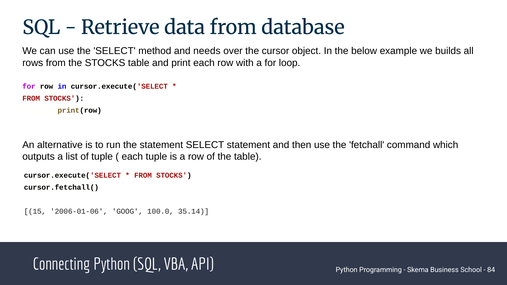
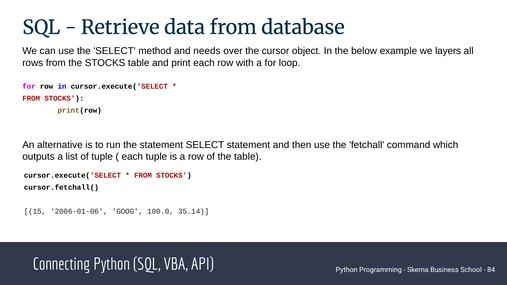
builds: builds -> layers (448, 51)
